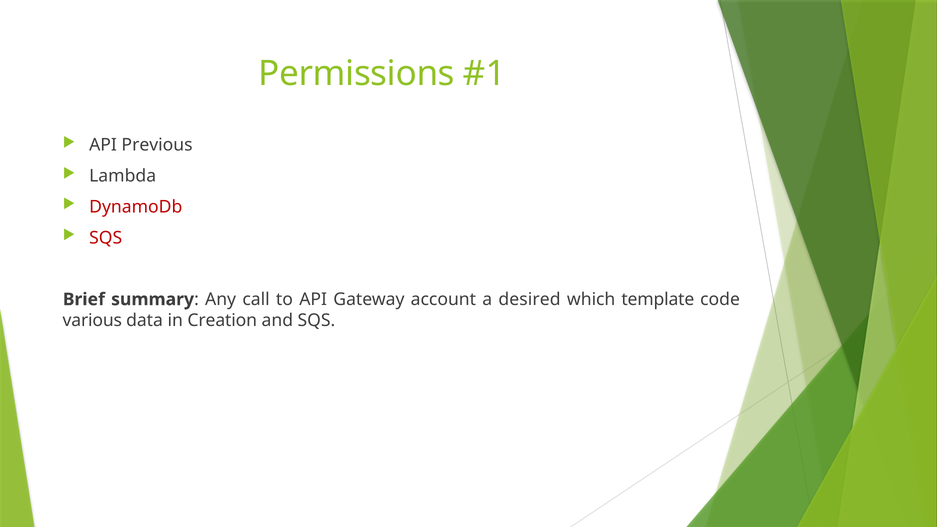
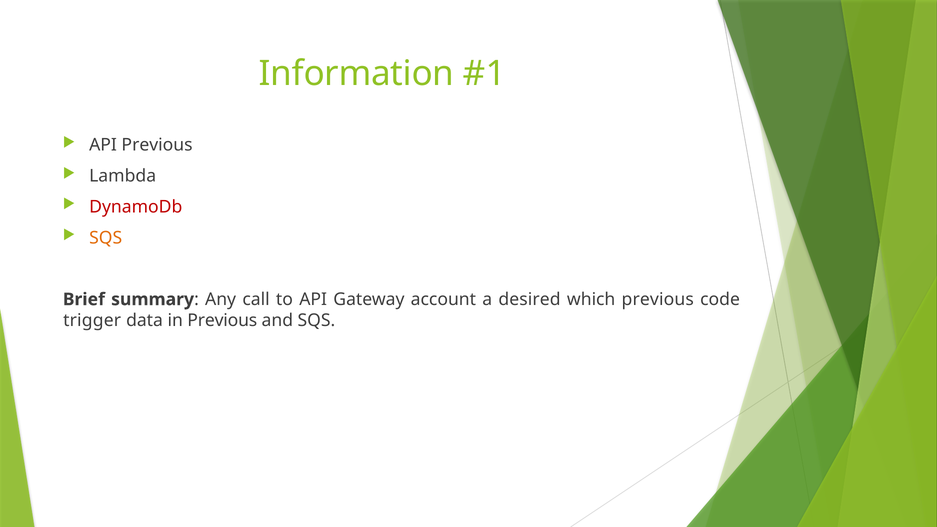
Permissions: Permissions -> Information (357, 74)
SQS colour: red -> orange (106, 238)
which template: template -> previous (658, 299)
various: various -> trigger (92, 321)
in Creation: Creation -> Previous (222, 321)
